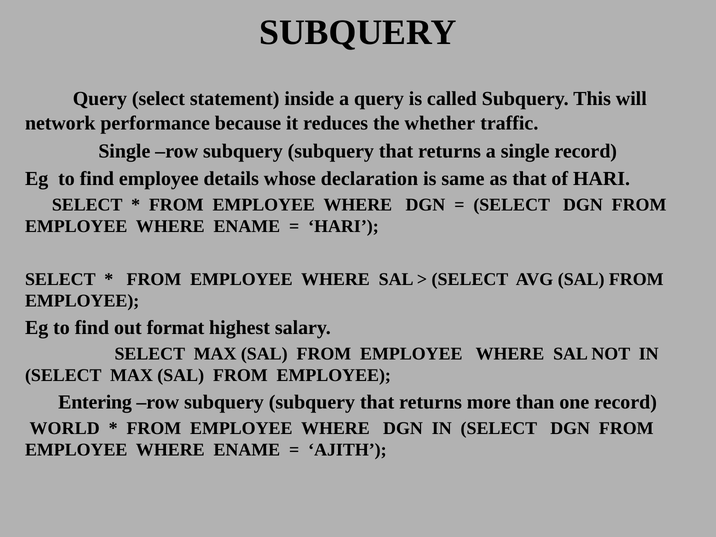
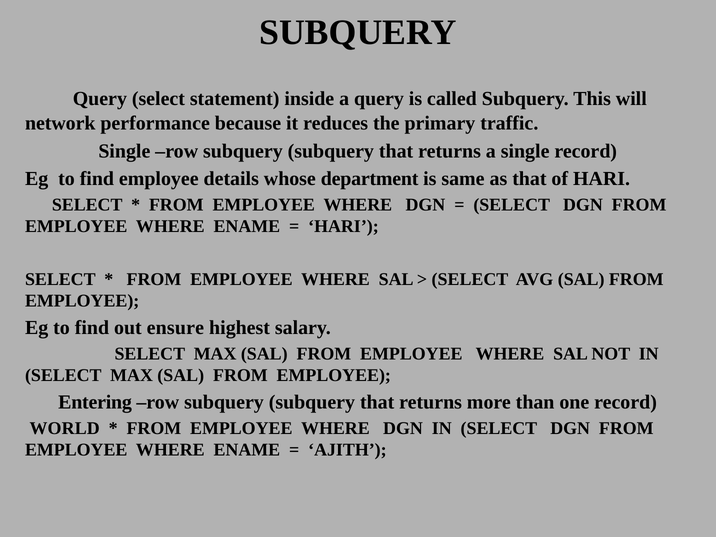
whether: whether -> primary (440, 123)
declaration: declaration -> department (370, 179)
format: format -> ensure (175, 328)
